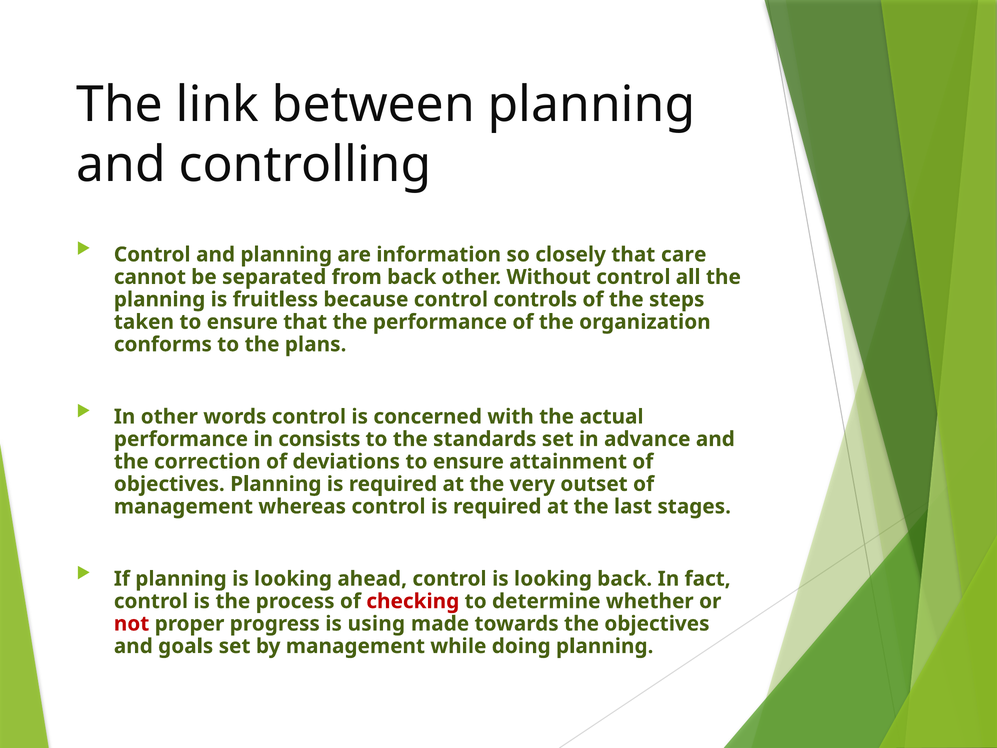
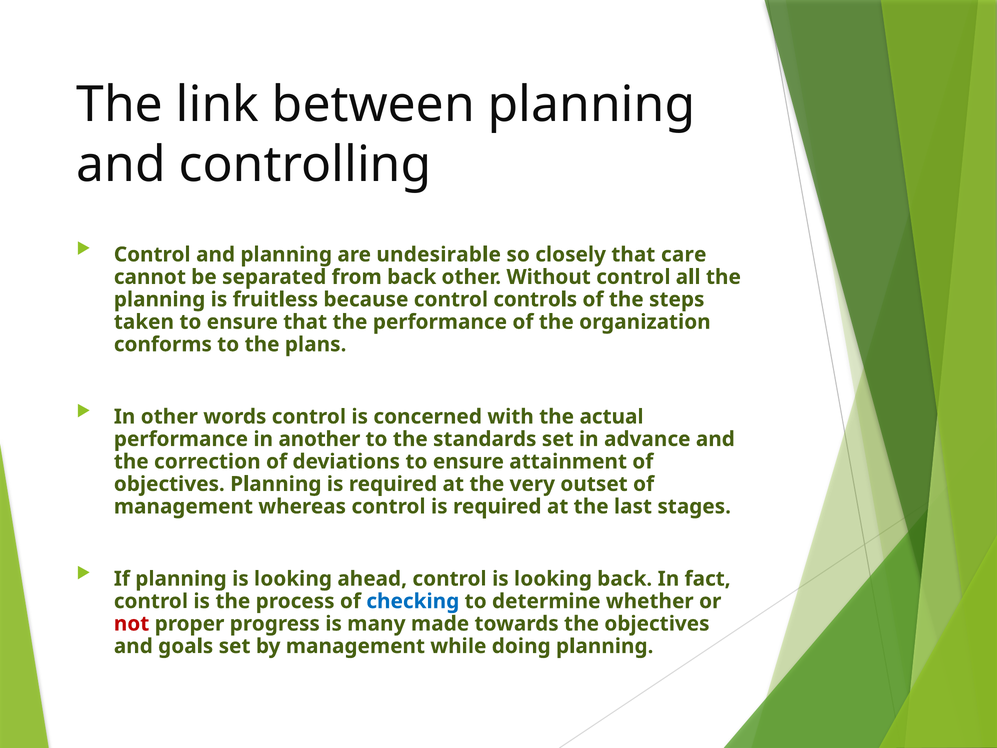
information: information -> undesirable (439, 254)
consists: consists -> another (319, 439)
checking colour: red -> blue (413, 601)
using: using -> many (376, 624)
